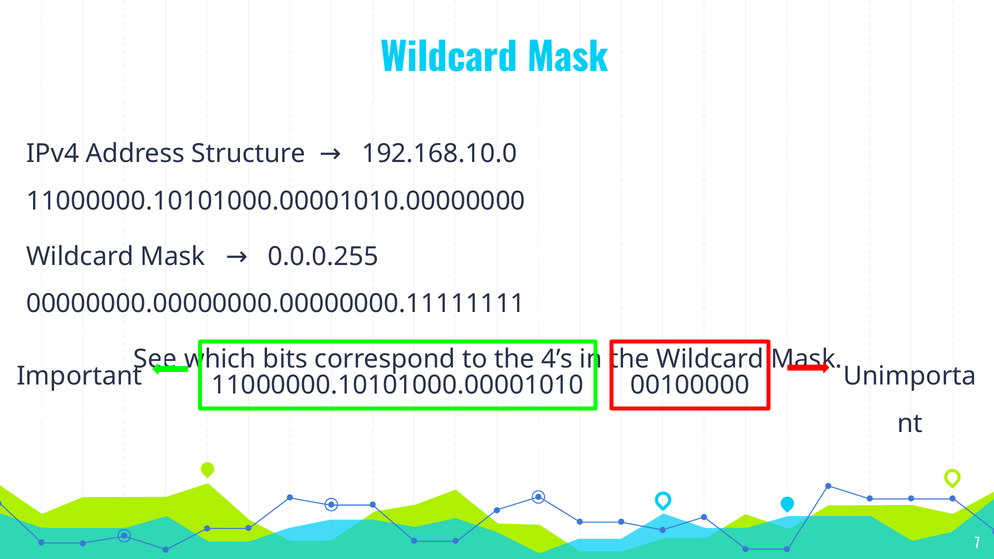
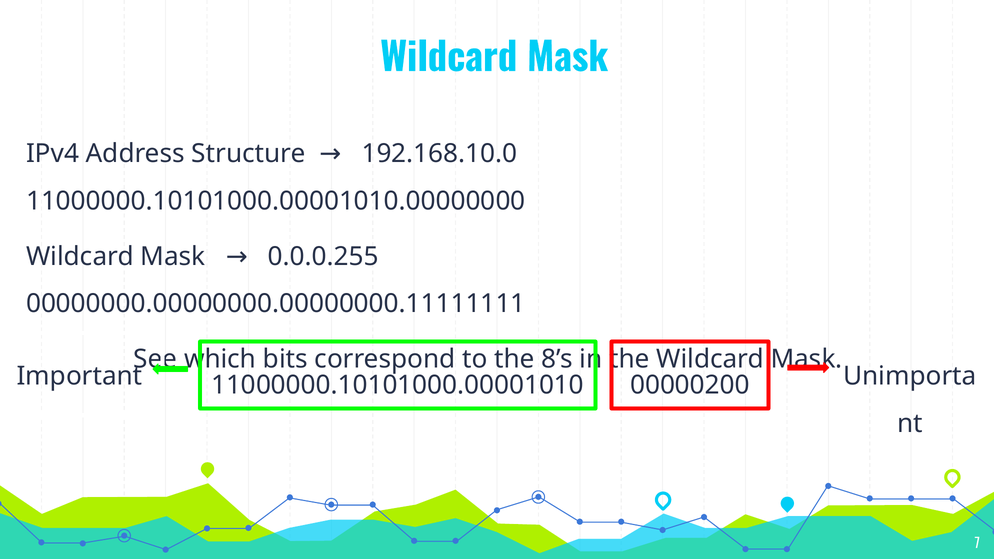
4’s: 4’s -> 8’s (557, 359)
00100000: 00100000 -> 00000200 (690, 385)
